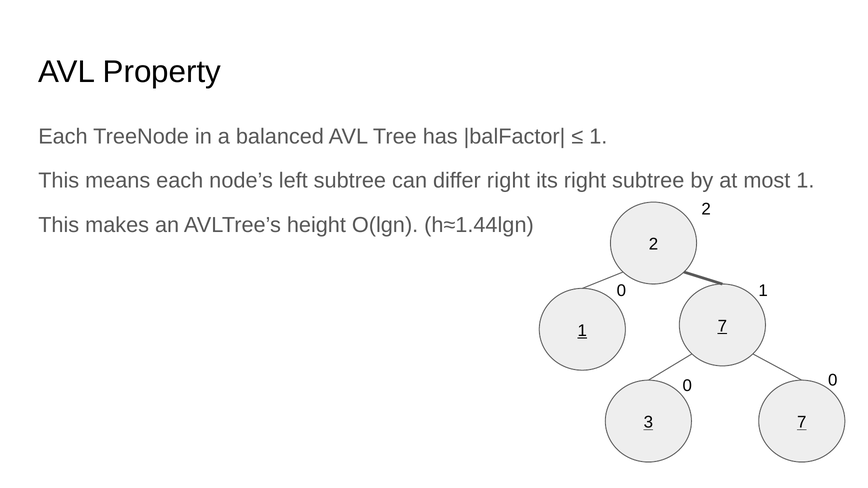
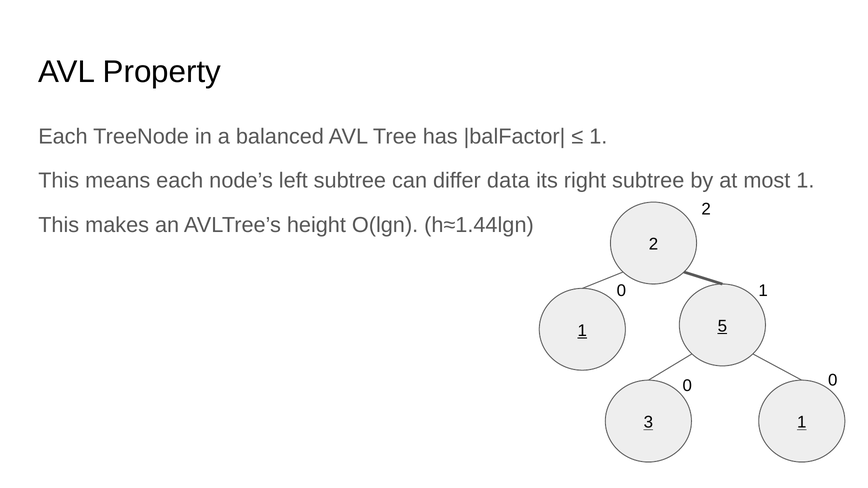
differ right: right -> data (508, 181)
1 7: 7 -> 5 (722, 326)
3 7: 7 -> 1 (802, 422)
